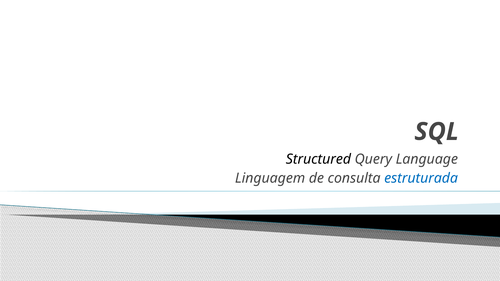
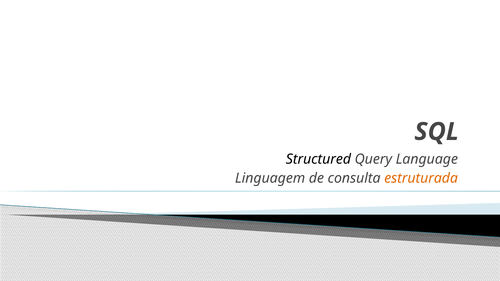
estruturada colour: blue -> orange (421, 178)
